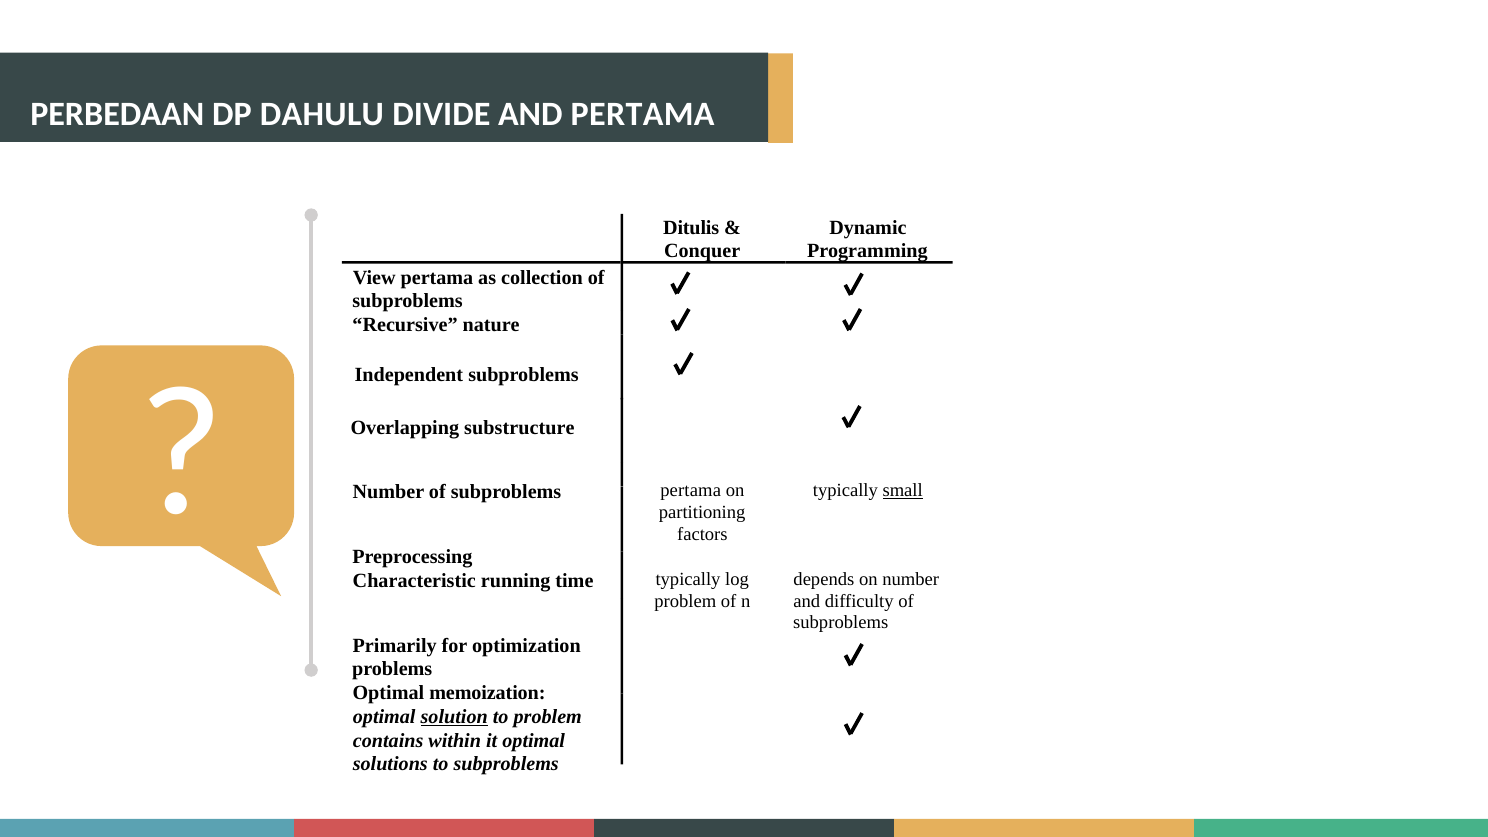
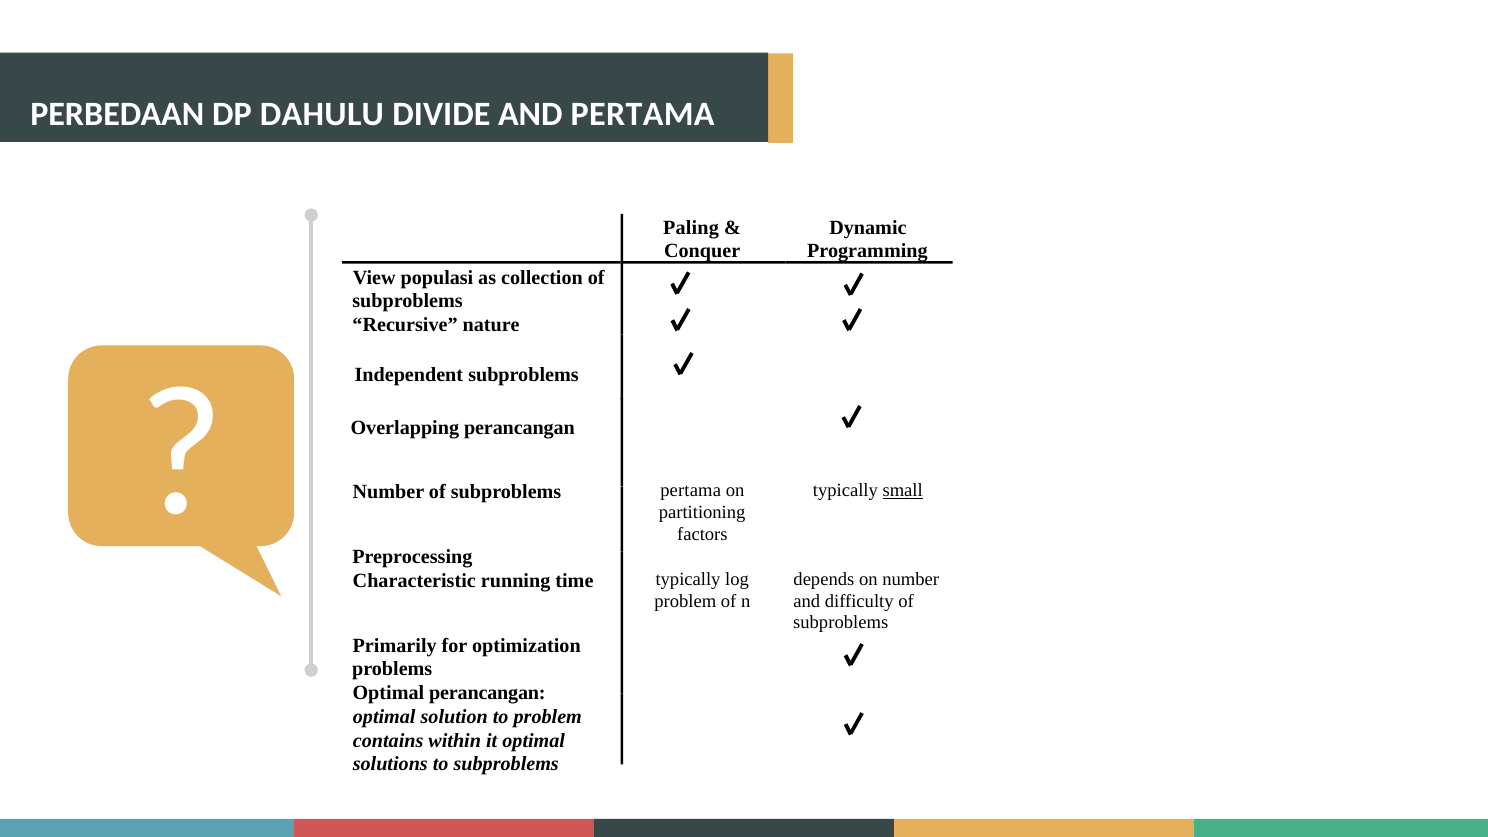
Ditulis: Ditulis -> Paling (691, 228)
View pertama: pertama -> populasi (437, 278)
Overlapping substructure: substructure -> perancangan (519, 428)
Optimal memoization: memoization -> perancangan (487, 693)
solution underline: present -> none (454, 717)
